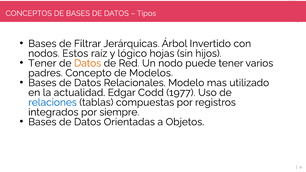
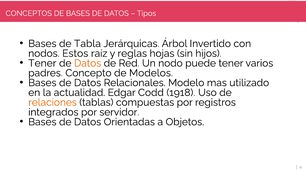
Filtrar: Filtrar -> Tabla (87, 44)
lógico: lógico -> reglas (132, 53)
1977: 1977 -> 1918 (181, 93)
relaciones colour: blue -> orange (53, 102)
siempre: siempre -> servidor (119, 112)
